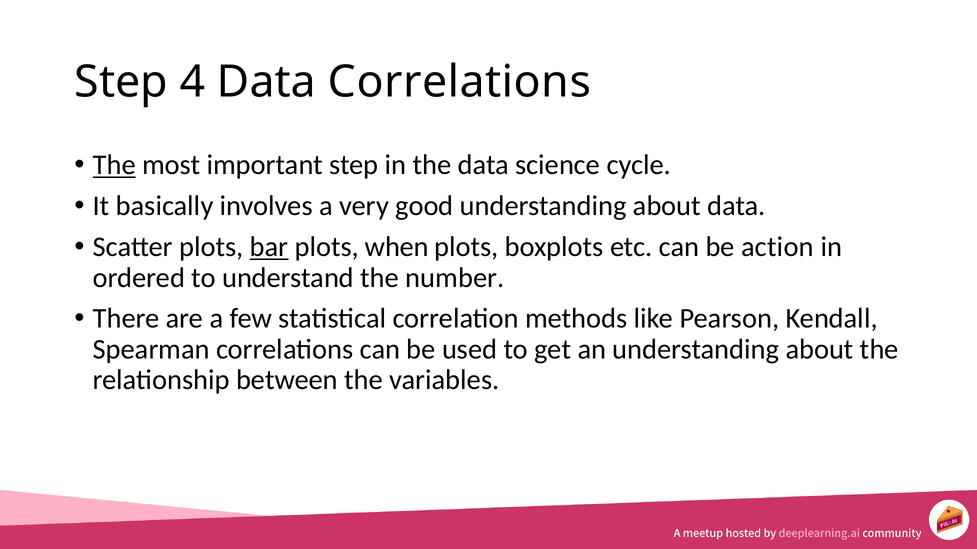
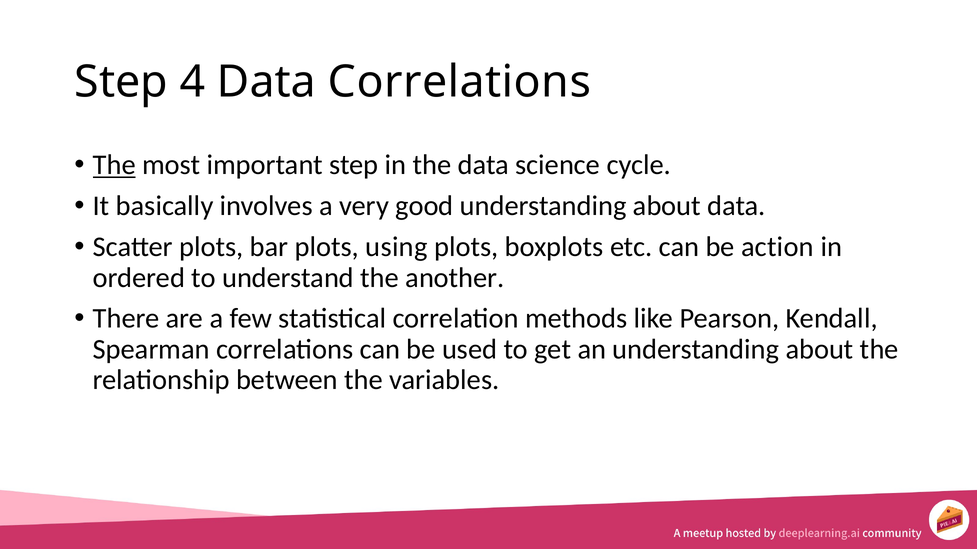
bar underline: present -> none (269, 247)
when: when -> using (396, 247)
number: number -> another (455, 278)
